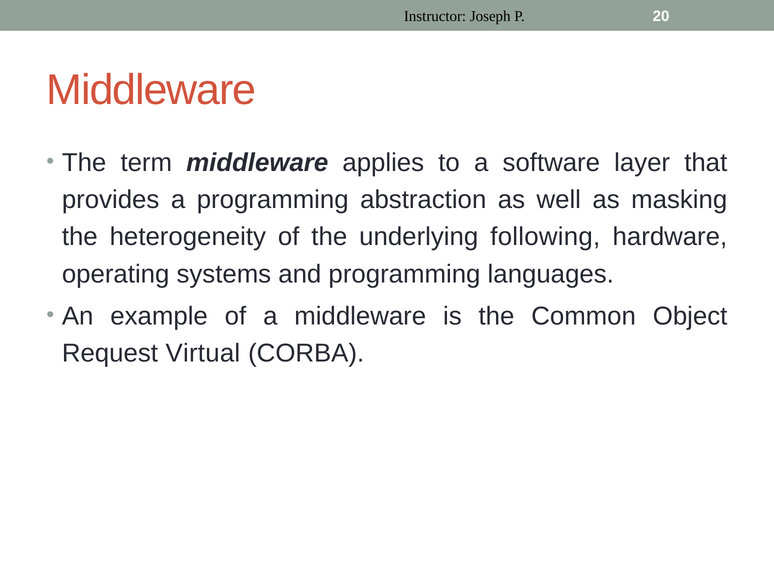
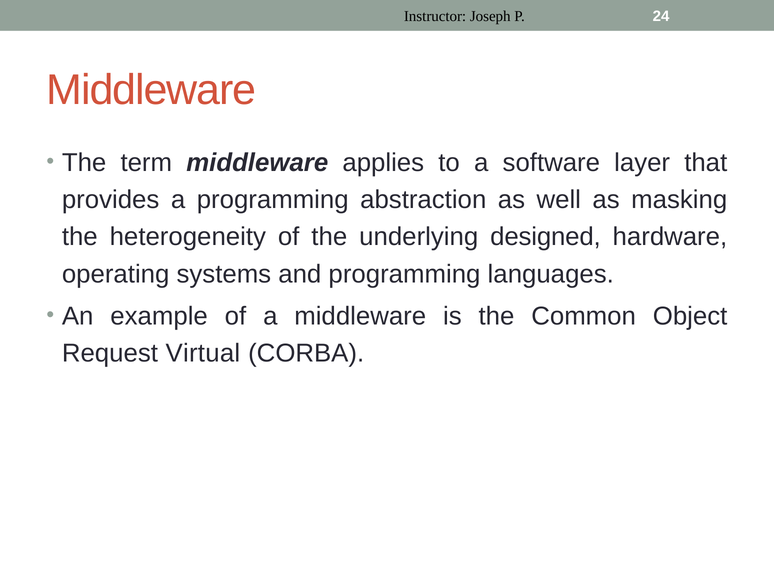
20: 20 -> 24 (661, 17)
following: following -> designed (545, 237)
